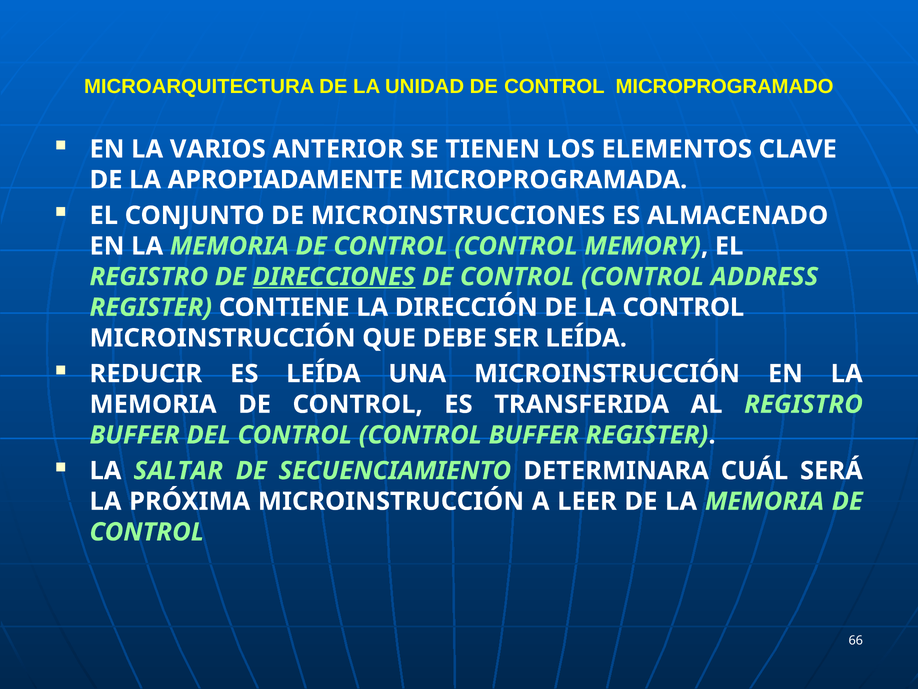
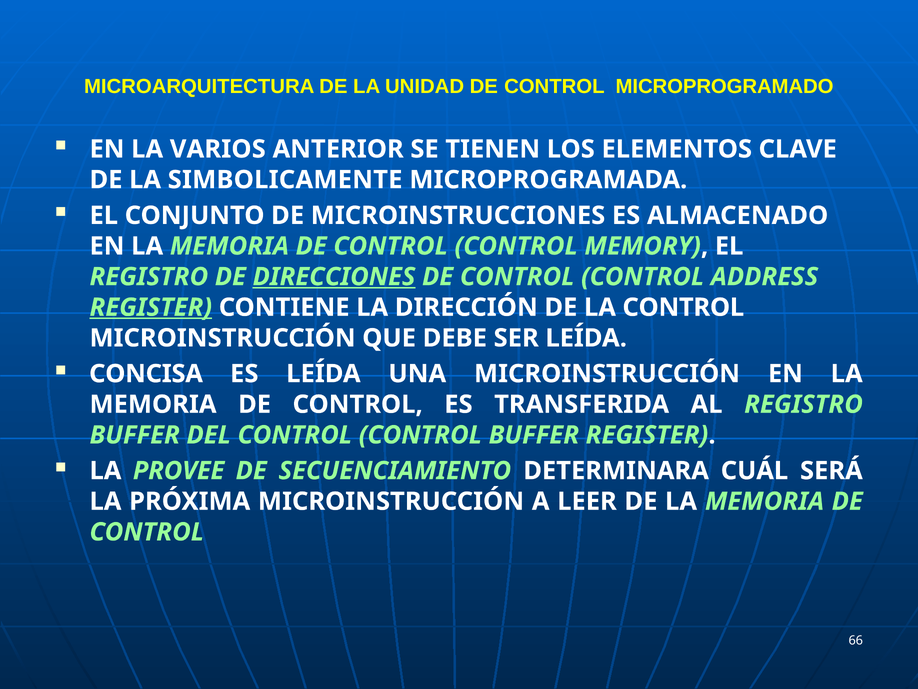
APROPIADAMENTE: APROPIADAMENTE -> SIMBOLICAMENTE (285, 180)
REGISTER underline: none -> present (151, 307)
REDUCIR: REDUCIR -> CONCISA (146, 374)
SALTAR: SALTAR -> PROVEE (179, 470)
